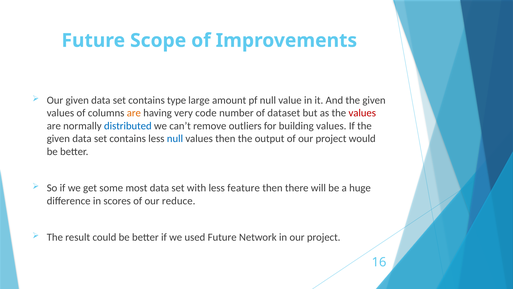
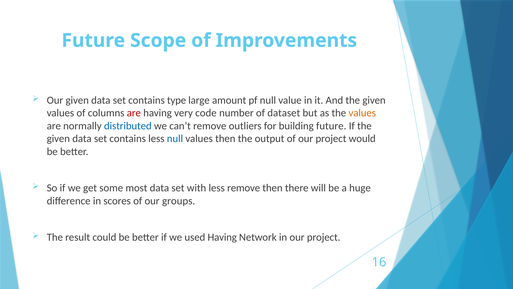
are colour: orange -> red (134, 113)
values colour: red -> orange (362, 113)
building values: values -> future (331, 126)
less feature: feature -> remove (244, 188)
reduce: reduce -> groups (179, 201)
used Future: Future -> Having (222, 237)
